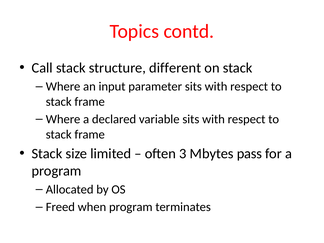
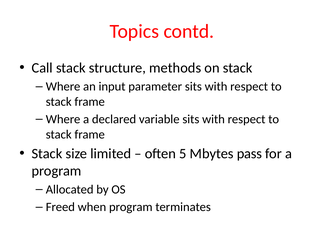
different: different -> methods (175, 68)
3: 3 -> 5 (183, 154)
